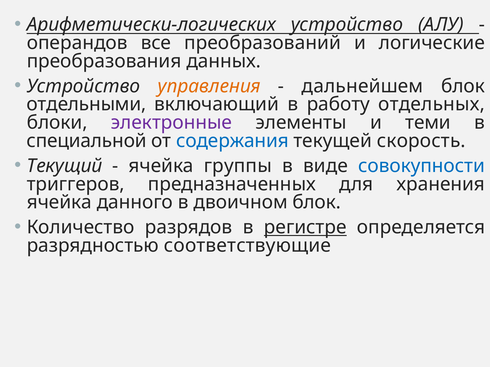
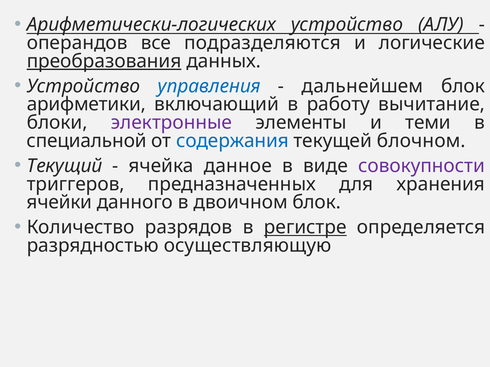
преобразований: преобразований -> подразделяются (263, 43)
преобразования underline: none -> present (104, 61)
управления colour: orange -> blue (209, 86)
отдельными: отдельными -> арифметики (86, 105)
отдельных: отдельных -> вычитание (432, 105)
скорость: скорость -> блочном (421, 141)
группы: группы -> данное (238, 166)
совокупности colour: blue -> purple (422, 166)
ячейка: ячейка -> ячейки (59, 203)
соответствующие: соответствующие -> осуществляющую (248, 246)
